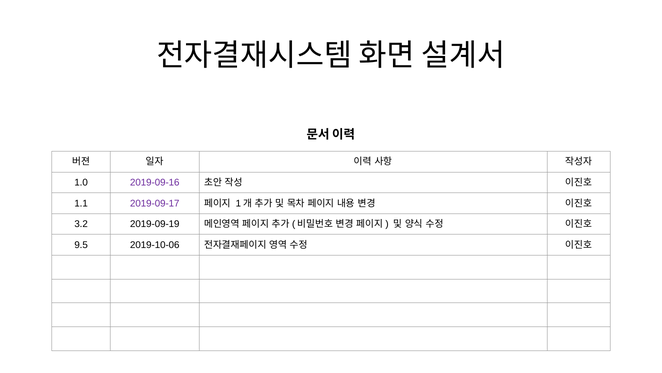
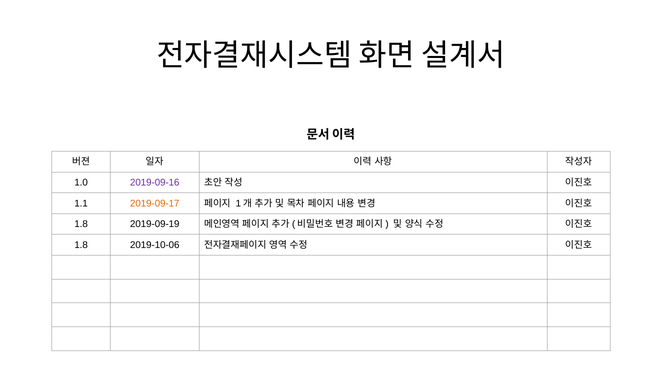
2019-09-17 colour: purple -> orange (155, 203)
3.2: 3.2 -> 1.8 (81, 224)
9.5: 9.5 -> 1.8 (81, 245)
